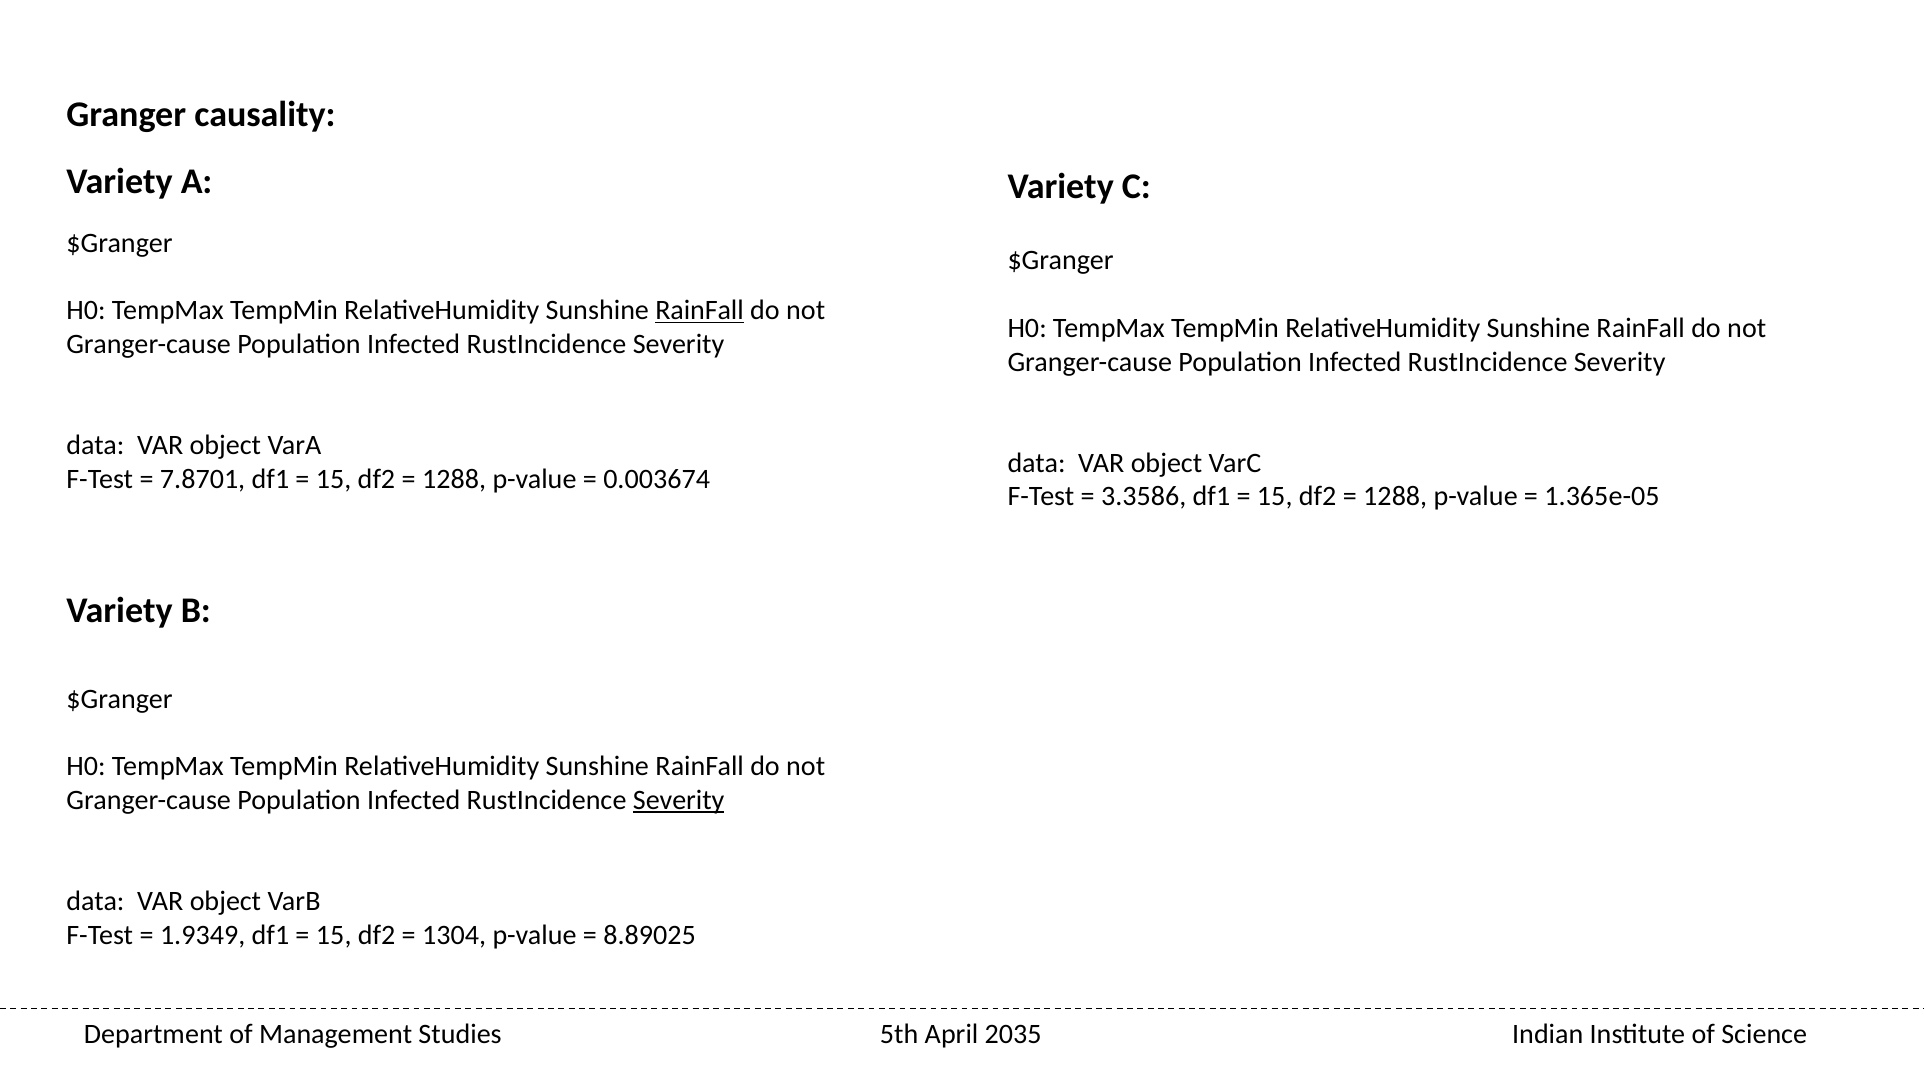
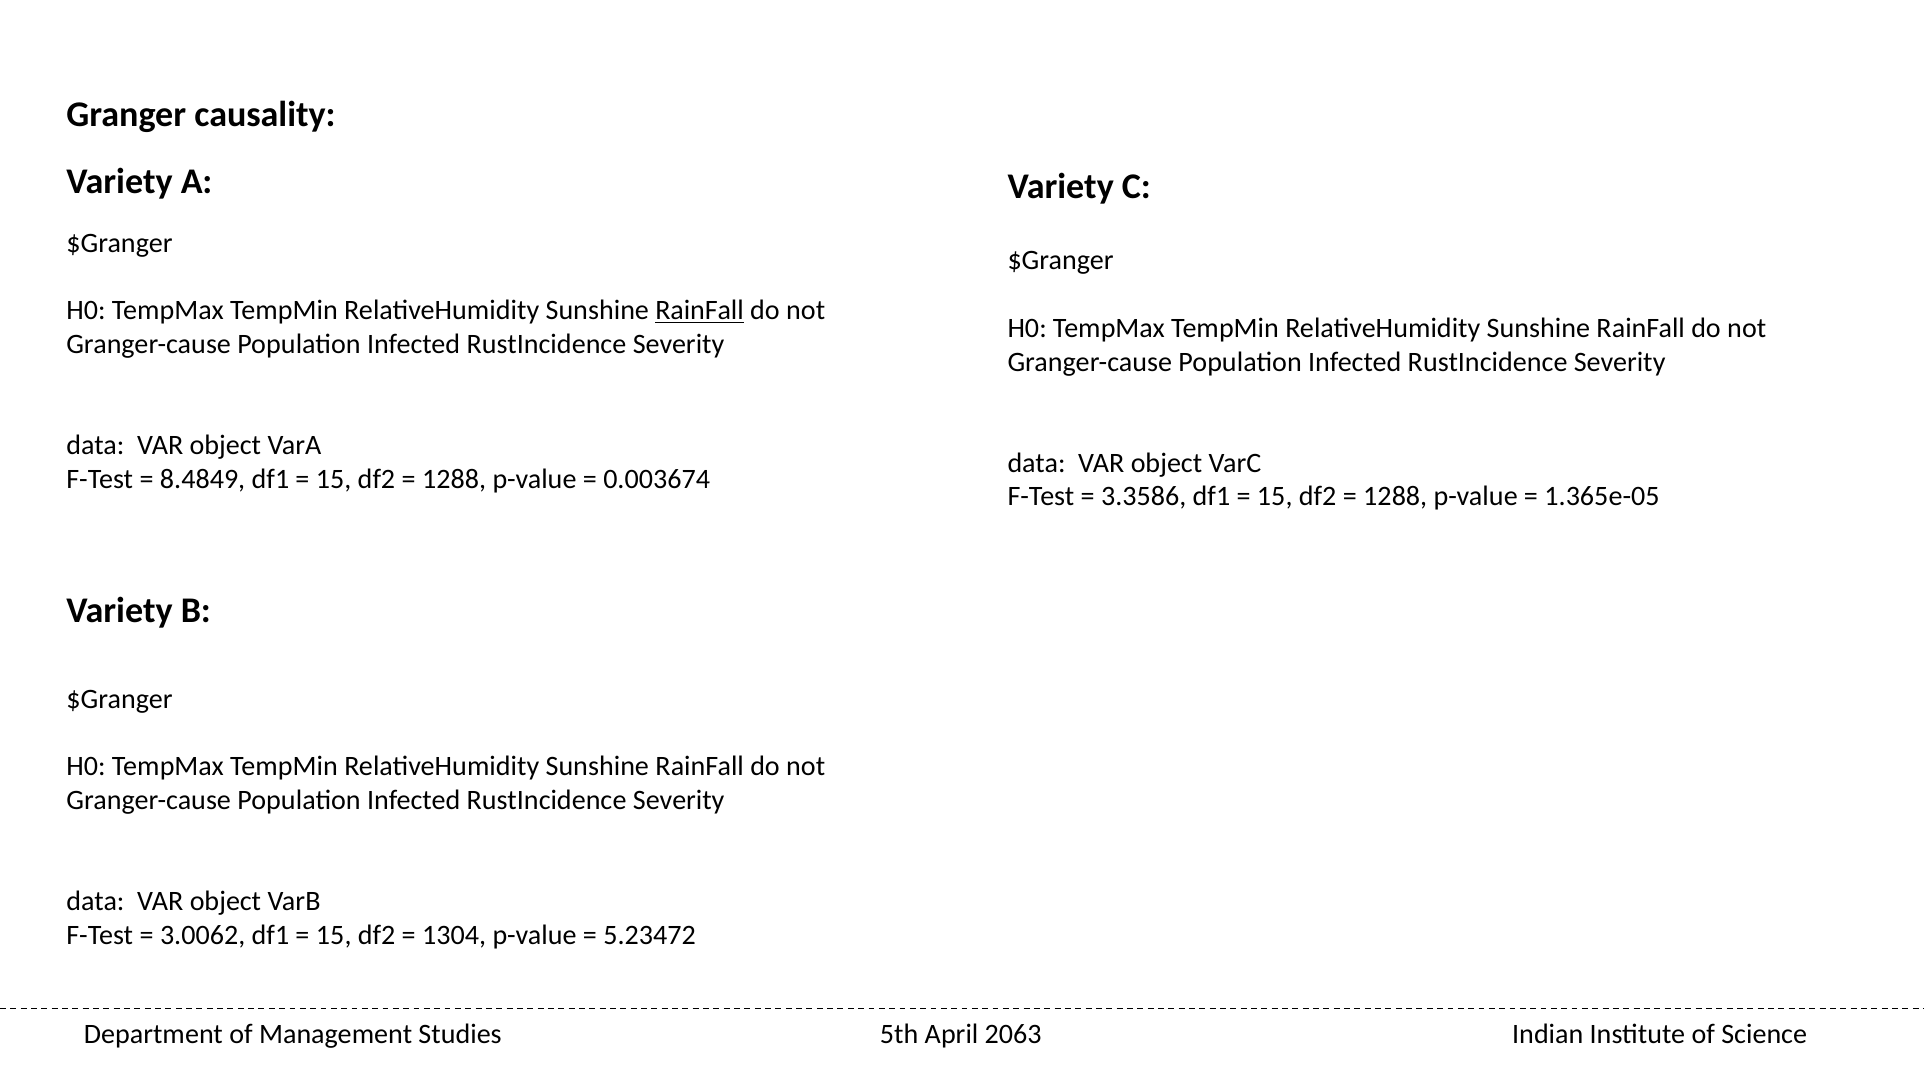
7.8701: 7.8701 -> 8.4849 (203, 479)
Severity underline: present -> none (679, 800)
1.9349: 1.9349 -> 3.0062 (203, 934)
8.89025: 8.89025 -> 5.23472 (650, 934)
2035: 2035 -> 2063 (1013, 1034)
